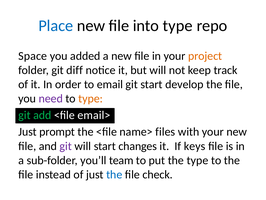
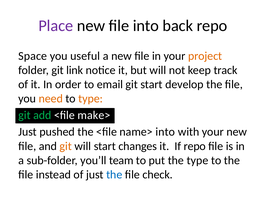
Place colour: blue -> purple (56, 26)
into type: type -> back (178, 26)
added: added -> useful (85, 56)
diff: diff -> link (75, 70)
need colour: purple -> orange (51, 98)
email>: email> -> make> (94, 115)
prompt: prompt -> pushed (57, 132)
name> files: files -> into (165, 132)
git colour: purple -> orange (66, 146)
If keys: keys -> repo (195, 146)
